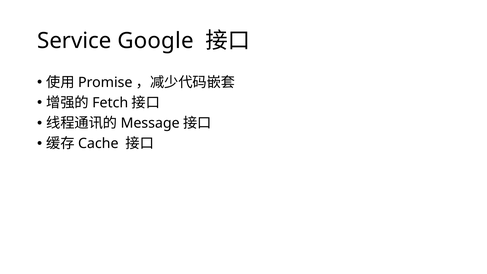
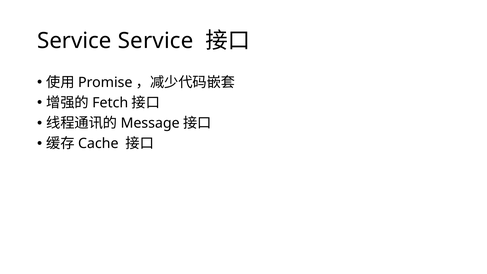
Service Google: Google -> Service (156, 41)
